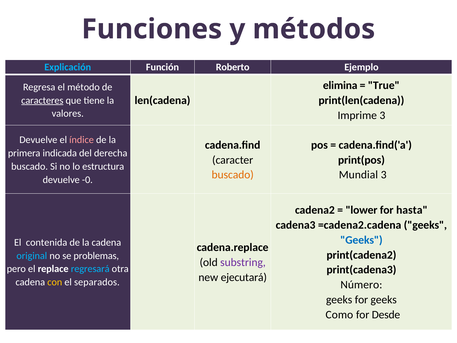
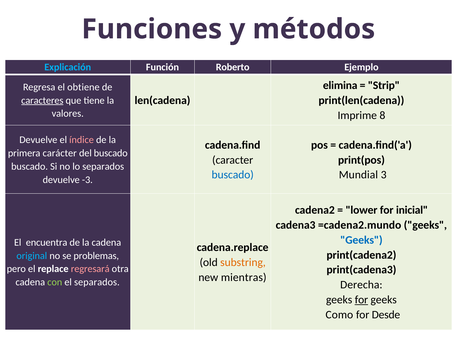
True: True -> Strip (384, 85)
método: método -> obtiene (83, 87)
Imprime 3: 3 -> 8 (382, 115)
indicada: indicada -> carácter (60, 153)
del derecha: derecha -> buscado (111, 153)
lo estructura: estructura -> separados (103, 166)
buscado colour: orange -> blue (233, 175)
-0: -0 -> -3 (87, 180)
hasta: hasta -> inicial (412, 210)
=cadena2.cadena: =cadena2.cadena -> =cadena2.mundo (360, 225)
contenida: contenida -> encuentra (47, 242)
substring colour: purple -> orange (243, 262)
regresará colour: light blue -> pink (90, 269)
ejecutará: ejecutará -> mientras (244, 277)
con colour: yellow -> light green (55, 282)
Número: Número -> Derecha (361, 285)
for underline: none -> present (361, 299)
